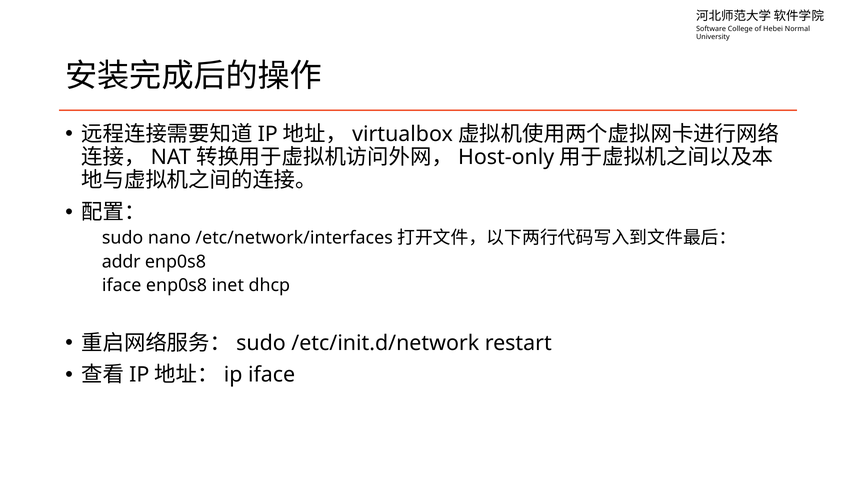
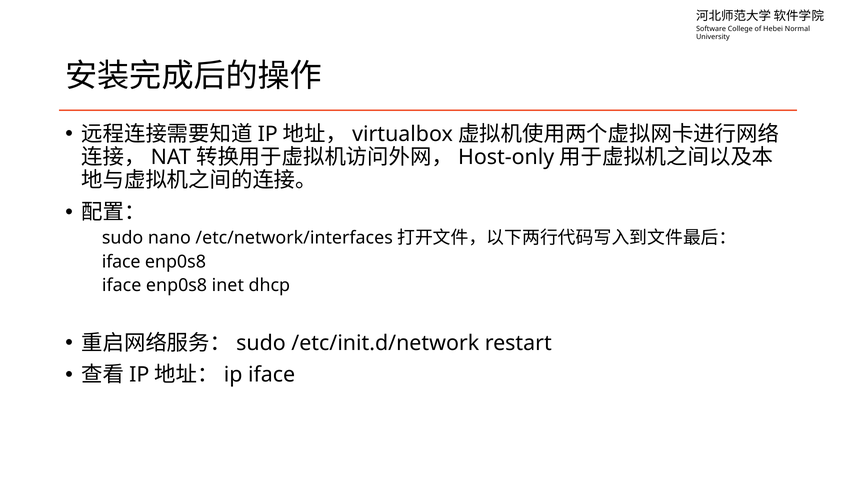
addr: addr -> iface (121, 262)
